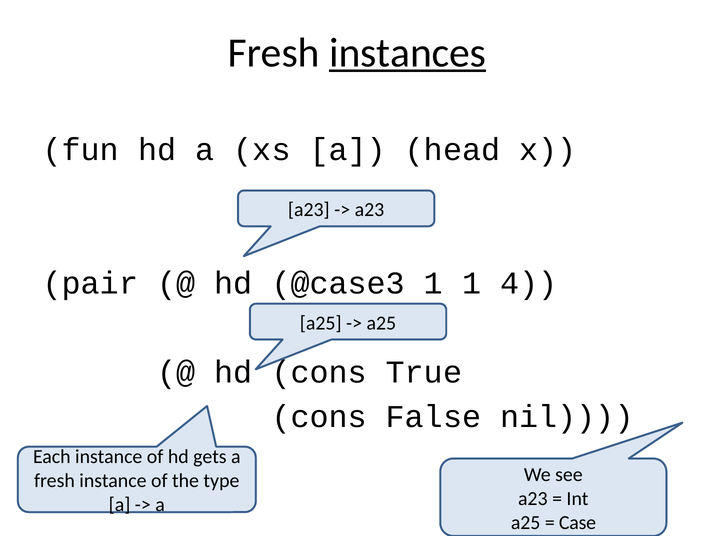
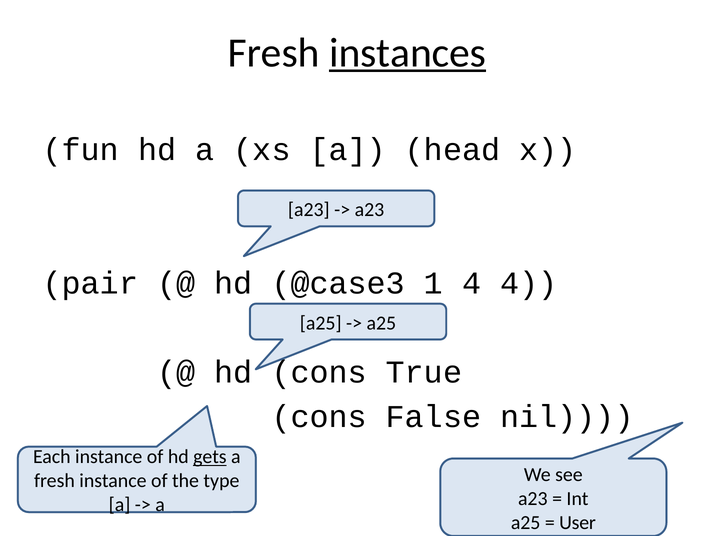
1 1: 1 -> 4 (472, 283)
gets underline: none -> present (210, 457)
Case: Case -> User (578, 522)
